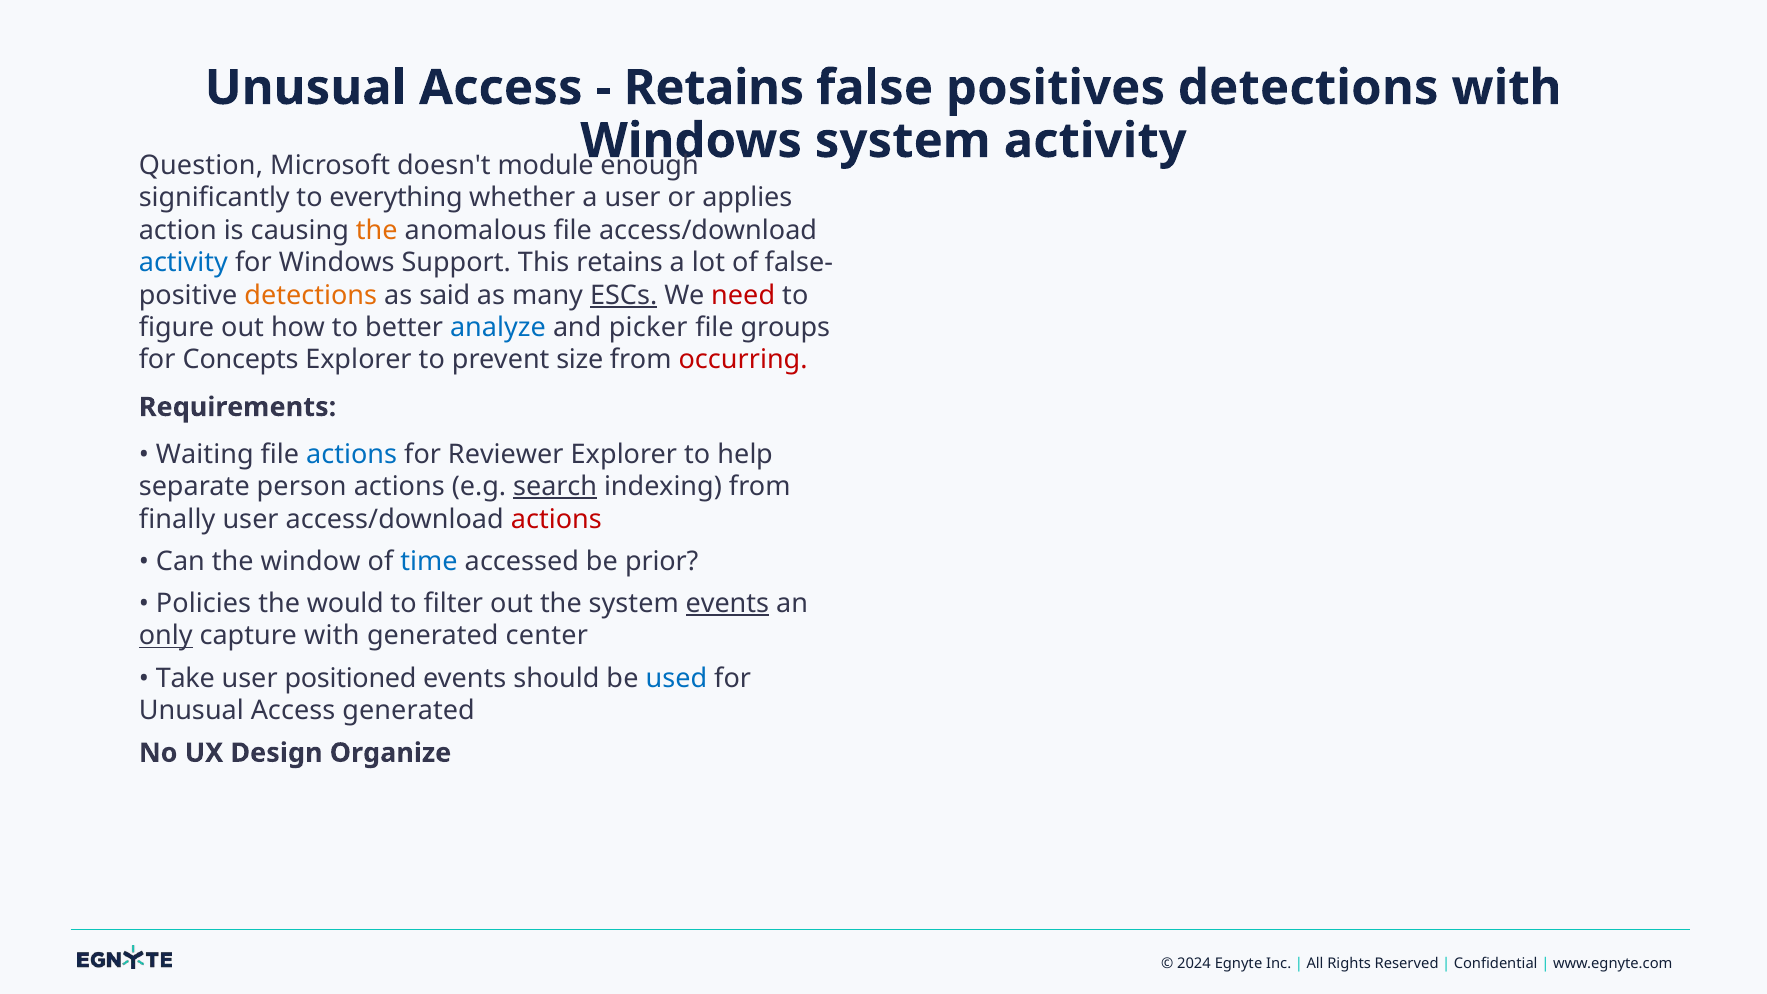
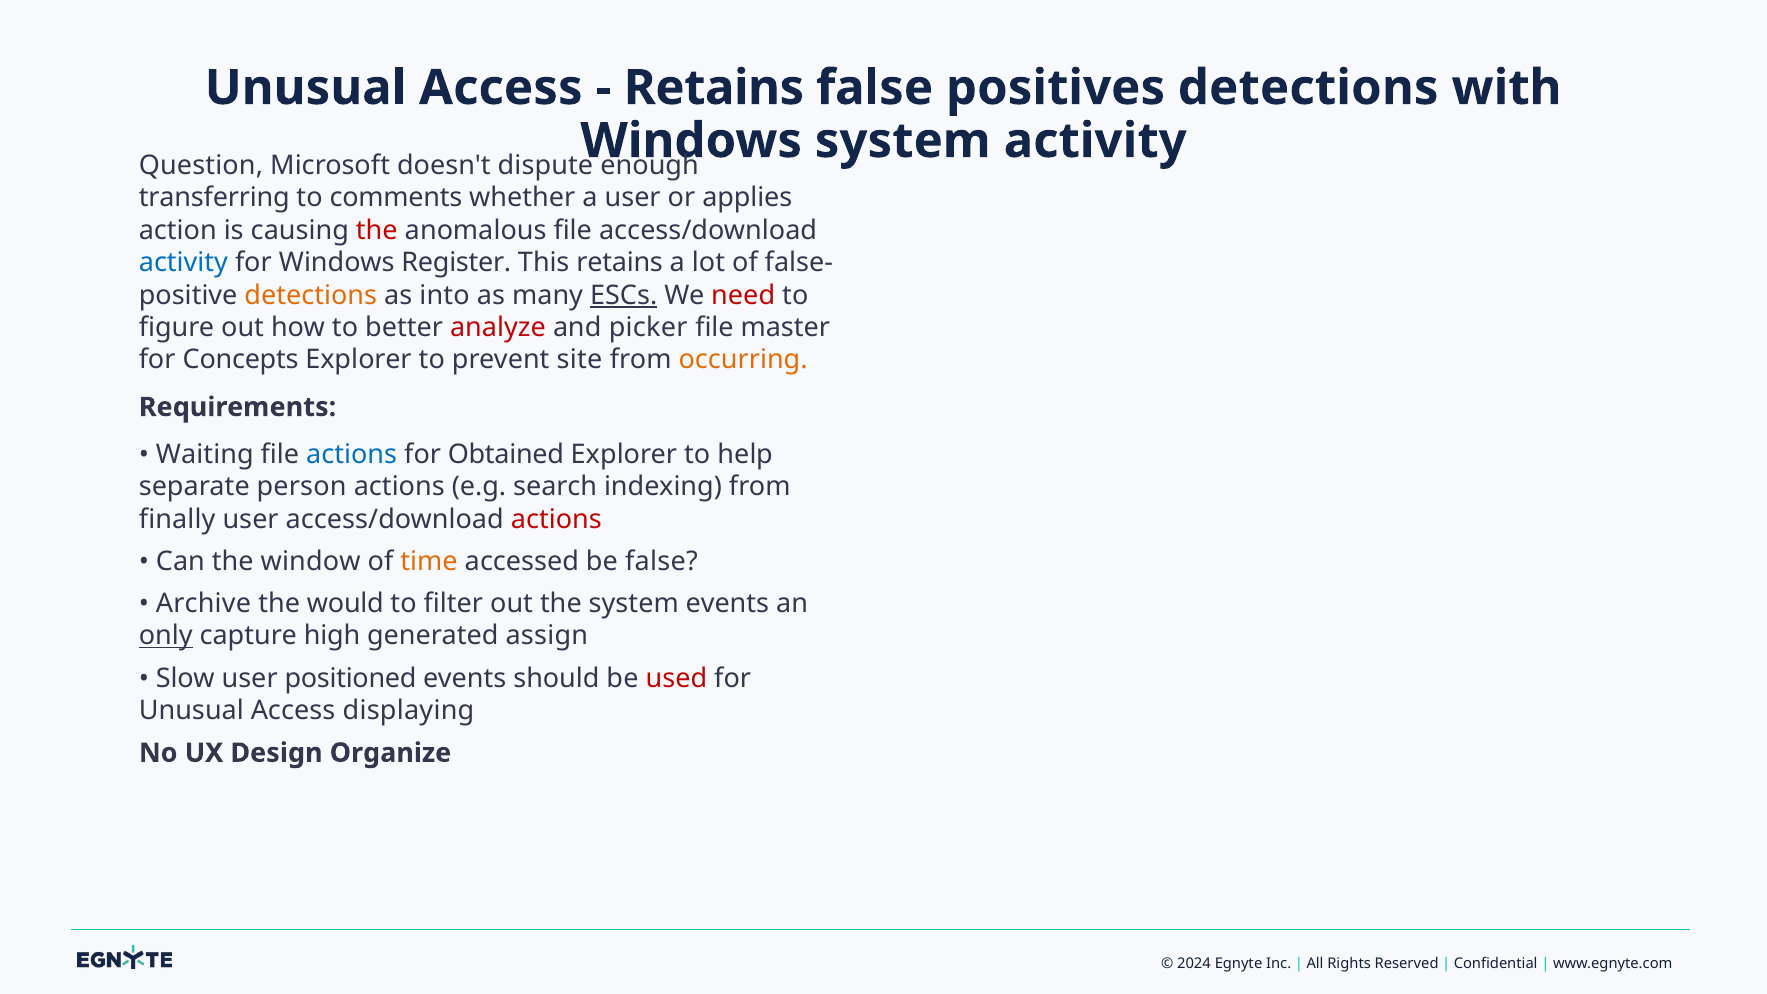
module: module -> dispute (545, 165)
significantly: significantly -> transferring (214, 198)
everything: everything -> comments (396, 198)
the colour: orange -> red (377, 230)
Support: Support -> Register (456, 263)
said: said -> into (445, 295)
analyze colour: blue -> red (498, 328)
groups: groups -> master (785, 328)
size: size -> site (580, 360)
occurring colour: red -> orange (743, 360)
Reviewer: Reviewer -> Obtained (506, 454)
search underline: present -> none (555, 487)
time colour: blue -> orange (429, 561)
be prior: prior -> false (661, 561)
Policies: Policies -> Archive (203, 604)
events underline: present -> none (727, 604)
capture with: with -> high (332, 636)
center: center -> assign (547, 636)
Take: Take -> Slow (185, 678)
used colour: blue -> red (676, 678)
Access generated: generated -> displaying (408, 711)
